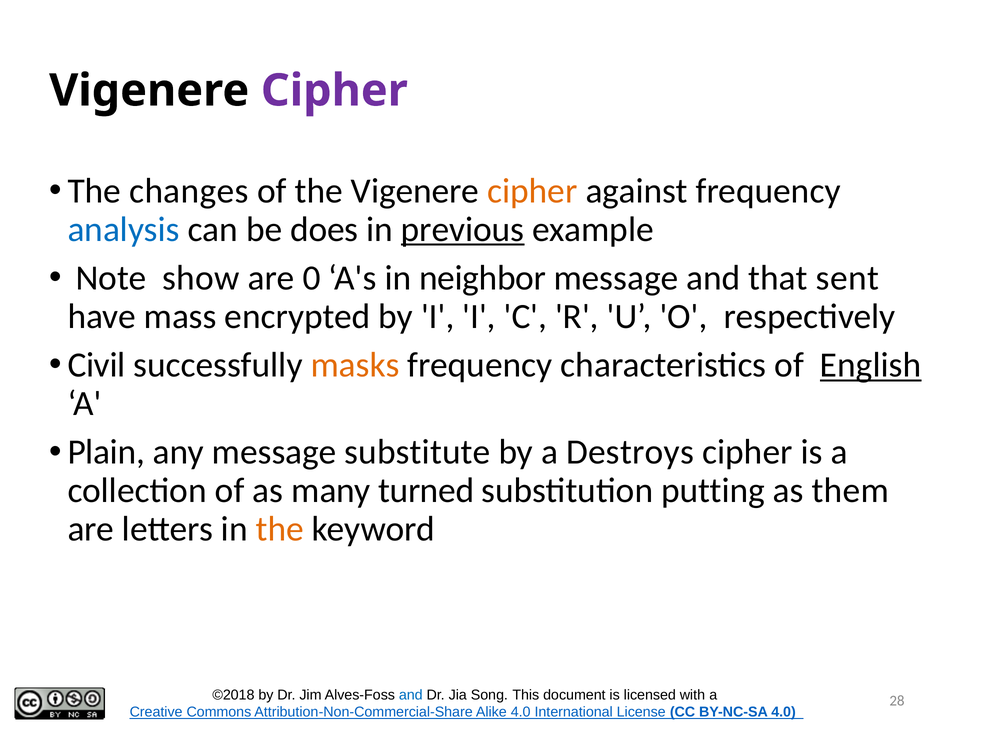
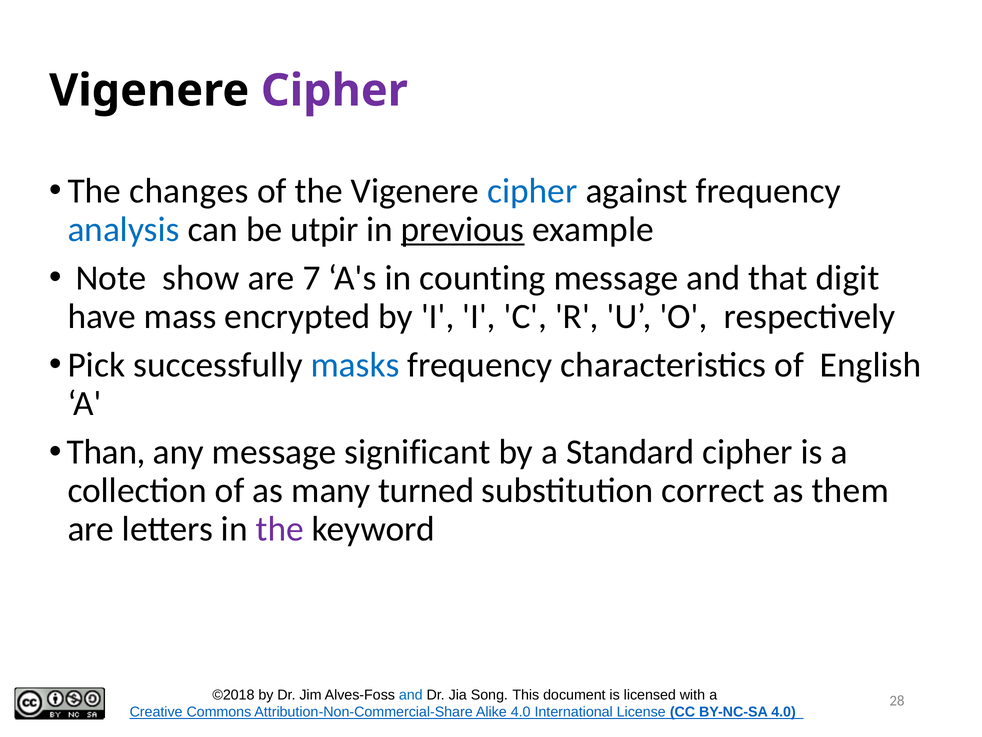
cipher colour: orange -> blue (532, 191)
does: does -> utpir (324, 229)
0: 0 -> 7 (311, 278)
neighbor: neighbor -> counting (482, 278)
sent: sent -> digit (848, 278)
Civil: Civil -> Pick (96, 365)
masks colour: orange -> blue (355, 365)
English underline: present -> none (871, 365)
Plain: Plain -> Than (106, 452)
substitute: substitute -> significant (418, 452)
Destroys: Destroys -> Standard (630, 452)
putting: putting -> correct (713, 490)
the colour: orange -> purple (280, 529)
